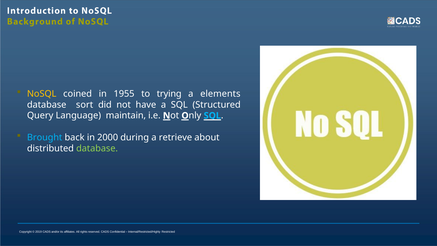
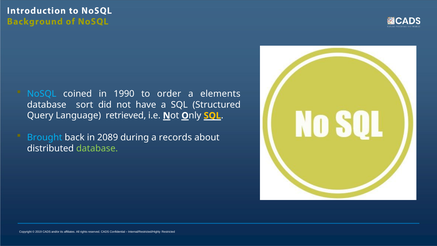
NoSQL colour: yellow -> light blue (42, 94)
1955: 1955 -> 1990 (124, 94)
trying: trying -> order (169, 94)
maintain: maintain -> retrieved (126, 116)
SQL colour: light blue -> yellow (212, 116)
2000: 2000 -> 2089 (108, 137)
retrieve: retrieve -> records (175, 137)
